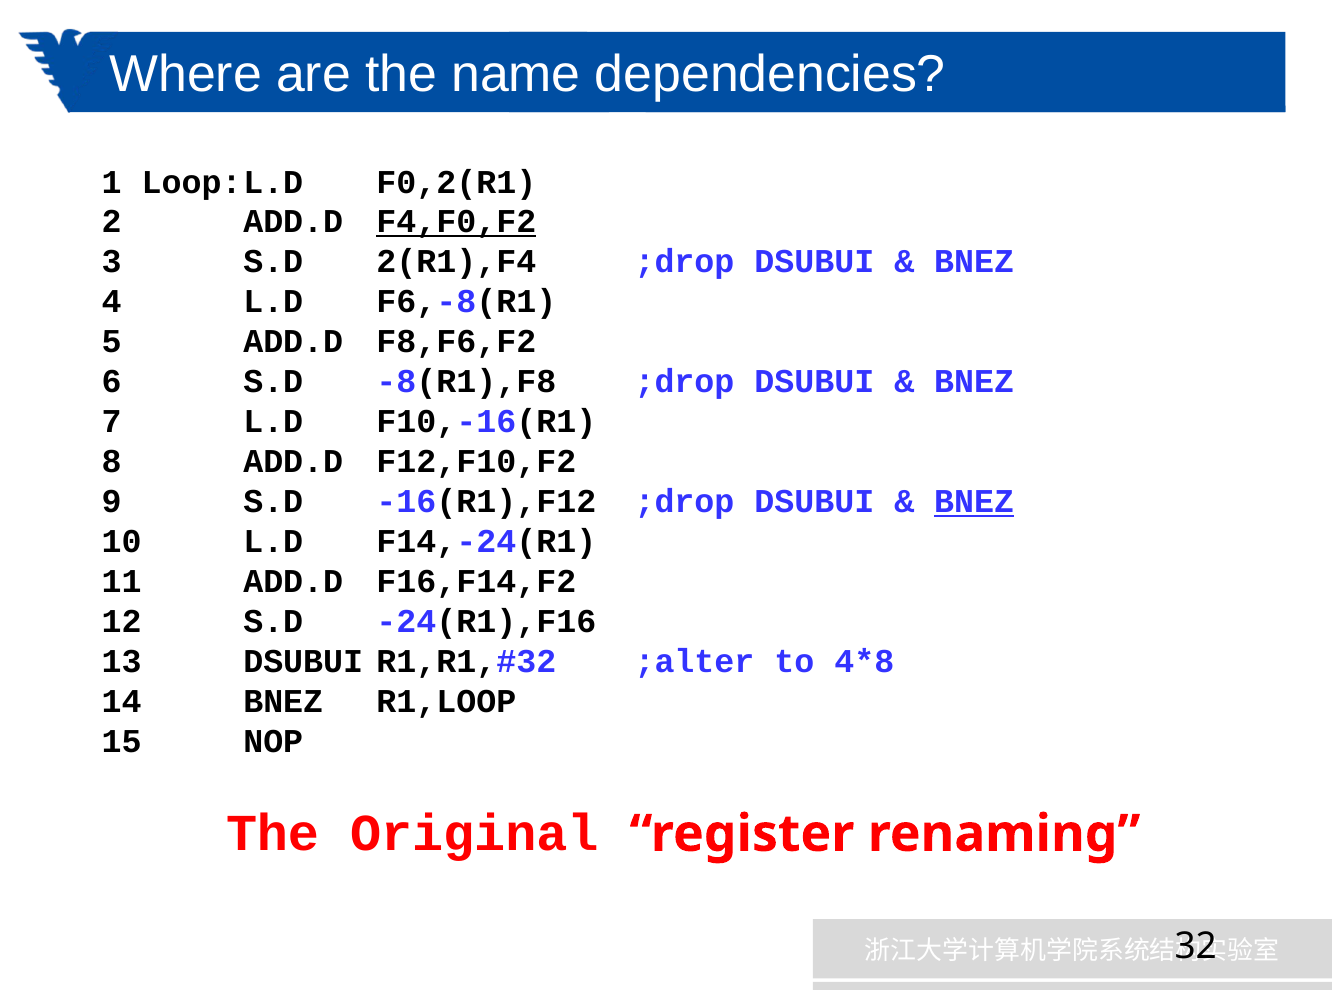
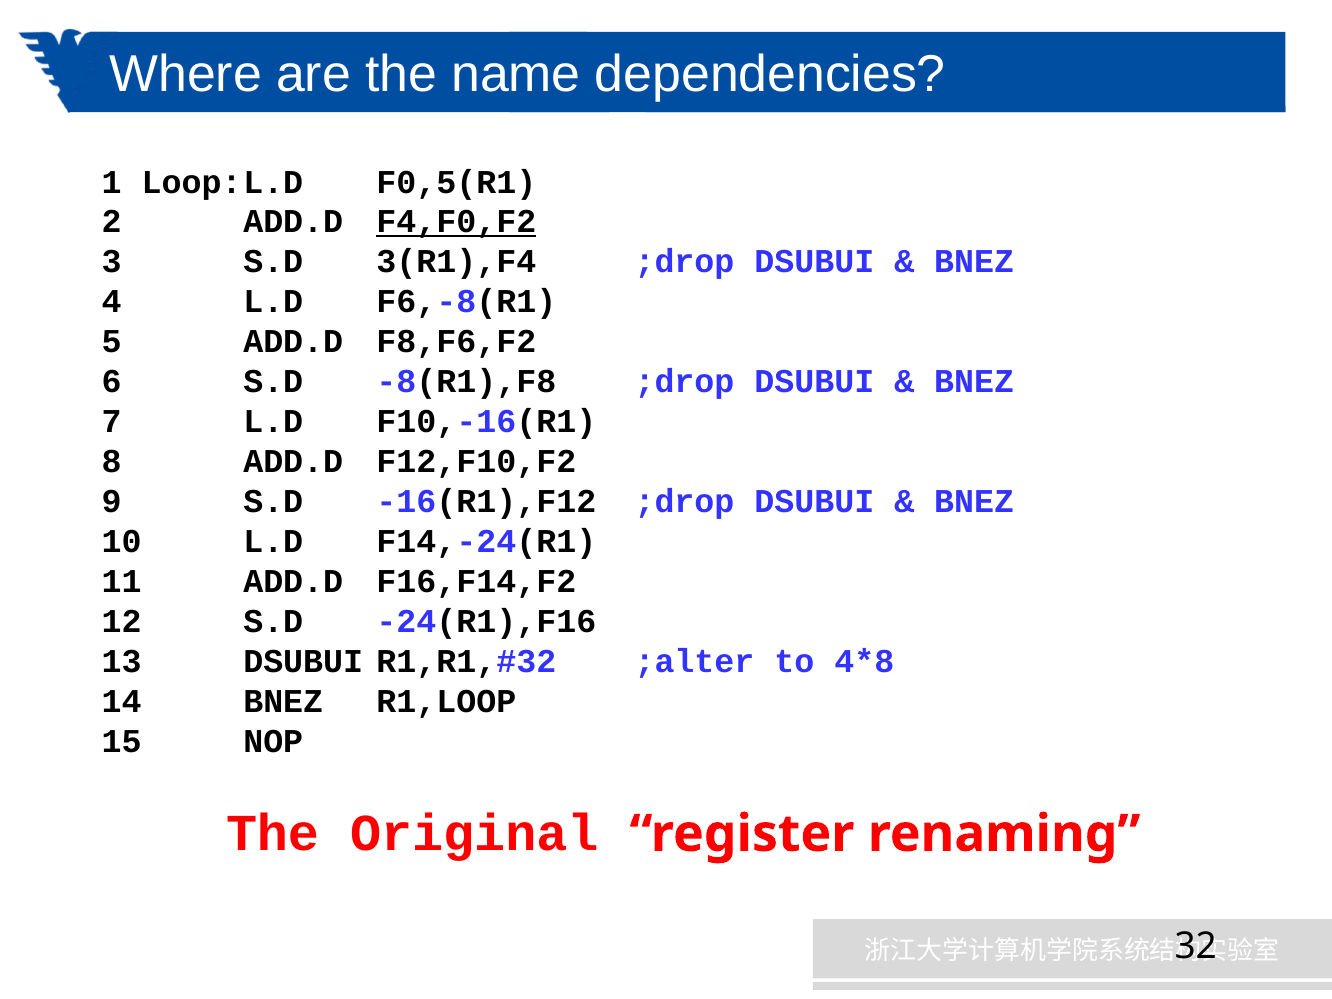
F0,2(R1: F0,2(R1 -> F0,5(R1 (456, 182)
2(R1),F4: 2(R1),F4 -> 3(R1),F4 (456, 262)
BNEZ underline: present -> none (974, 502)
